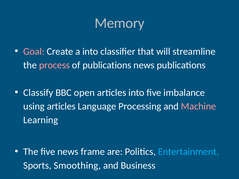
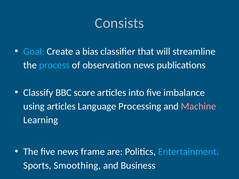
Memory: Memory -> Consists (119, 23)
Goal colour: pink -> light blue (34, 51)
a into: into -> bias (90, 51)
process colour: pink -> light blue (54, 65)
of publications: publications -> observation (107, 65)
open: open -> score (84, 93)
